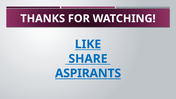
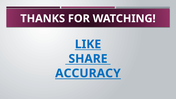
ASPIRANTS: ASPIRANTS -> ACCURACY (88, 73)
